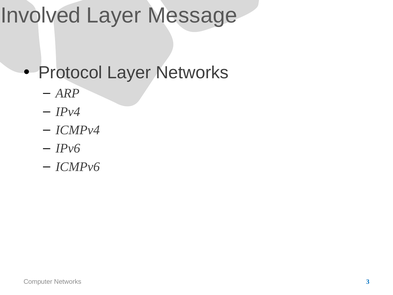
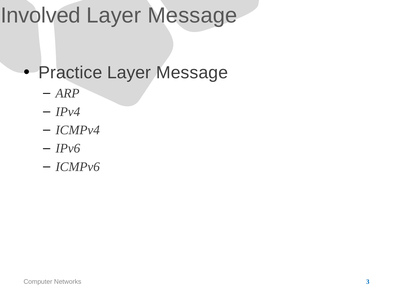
Protocol: Protocol -> Practice (70, 73)
Networks: Networks -> Message (192, 73)
